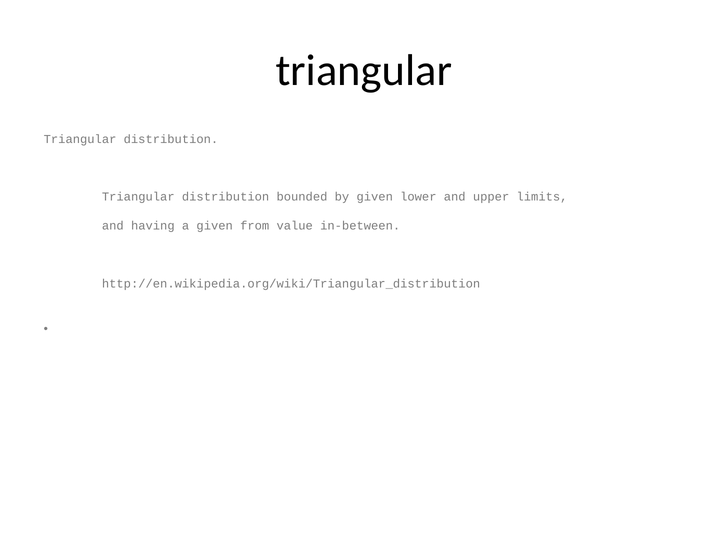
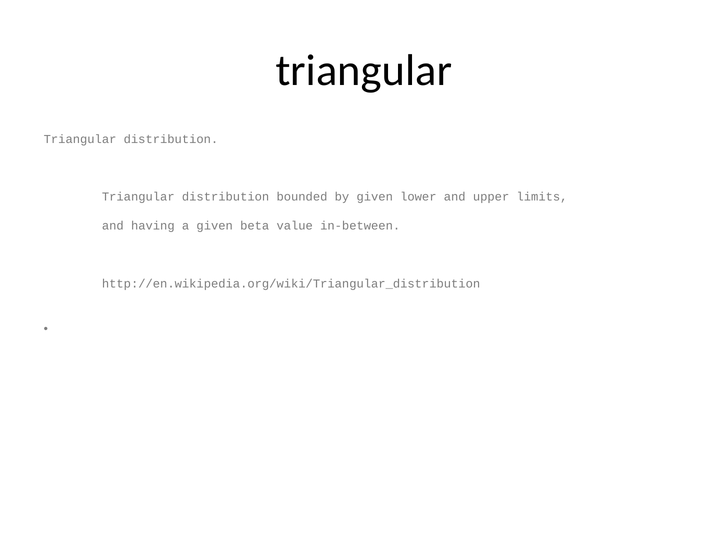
from: from -> beta (255, 226)
